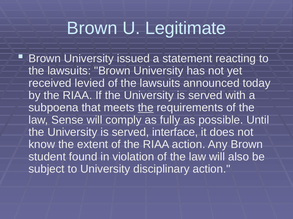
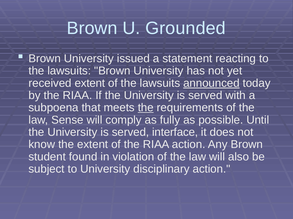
Legitimate: Legitimate -> Grounded (186, 28)
received levied: levied -> extent (90, 83)
announced underline: none -> present (211, 83)
